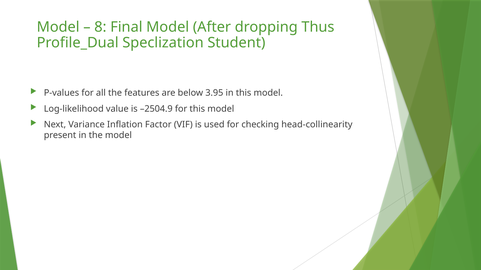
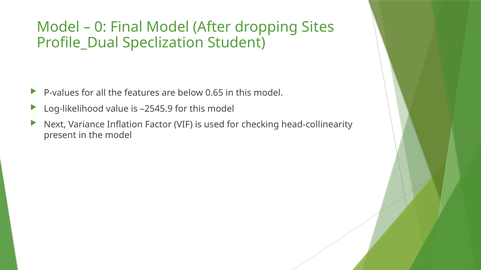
8: 8 -> 0 (100, 27)
Thus: Thus -> Sites (318, 27)
3.95: 3.95 -> 0.65 (214, 93)
–2504.9: –2504.9 -> –2545.9 (156, 109)
